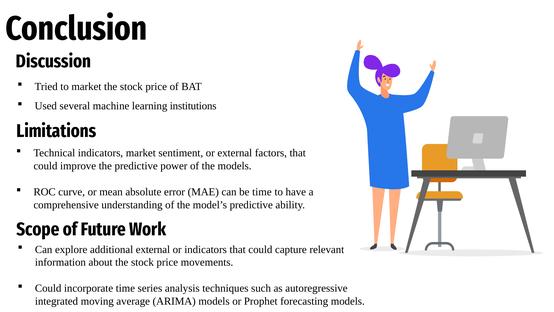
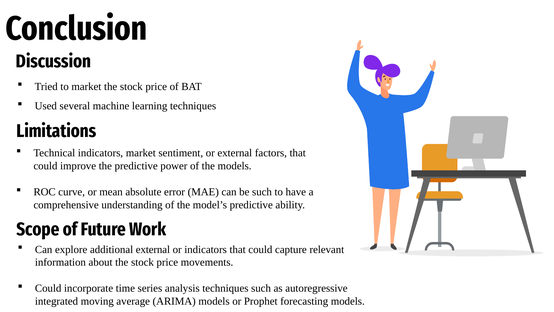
learning institutions: institutions -> techniques (193, 106)
be time: time -> such (262, 192)
